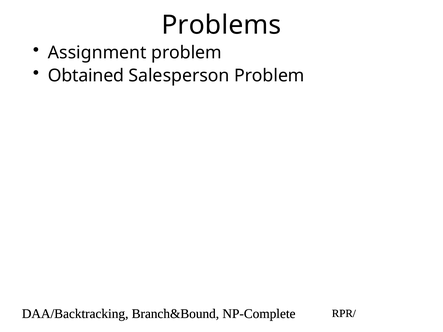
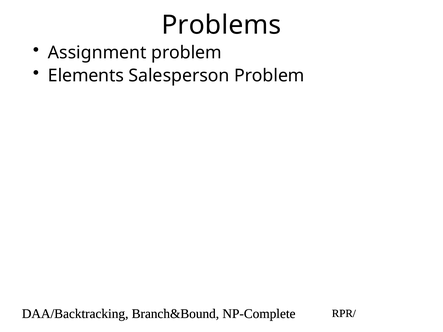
Obtained: Obtained -> Elements (86, 76)
